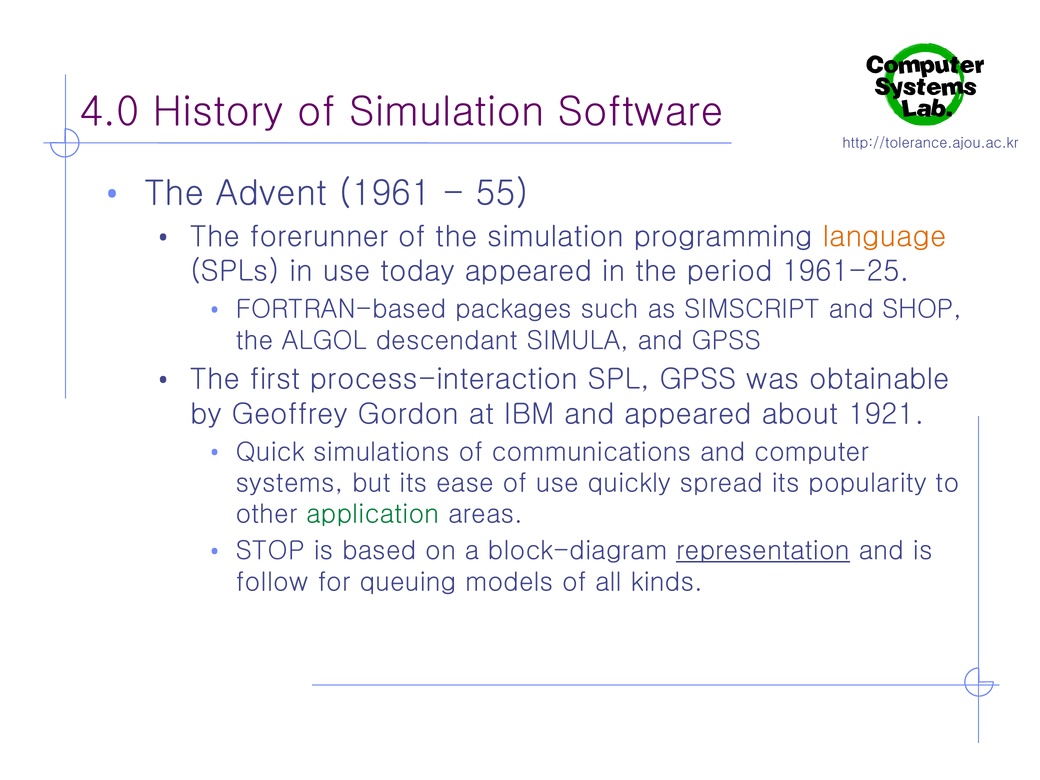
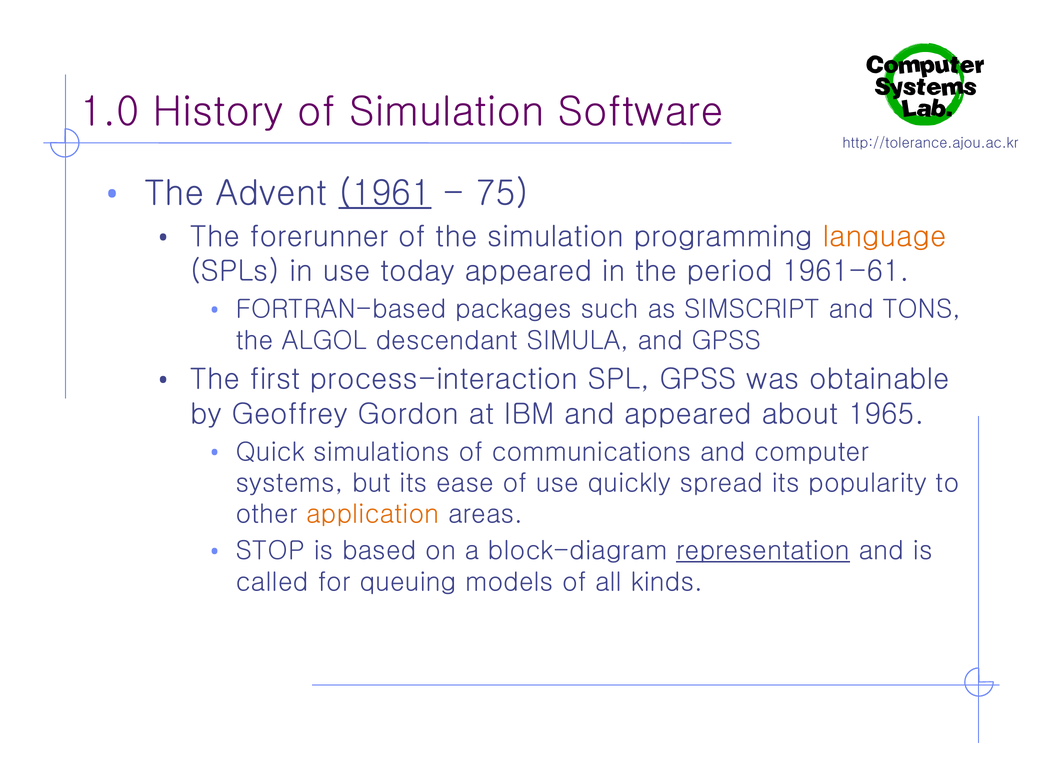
4.0: 4.0 -> 1.0 (110, 112)
1961 underline: none -> present (385, 193)
55: 55 -> 75 (502, 193)
1961-25: 1961-25 -> 1961-61 (846, 271)
SHOP: SHOP -> TONS (922, 309)
1921: 1921 -> 1965 (886, 414)
application colour: green -> orange (373, 514)
follow: follow -> called (272, 582)
